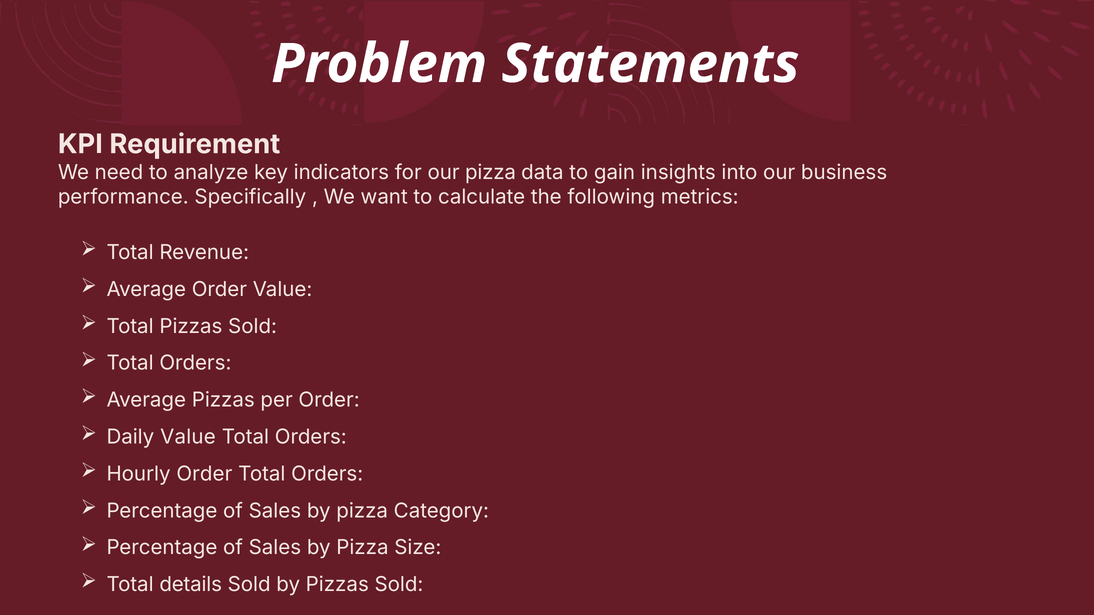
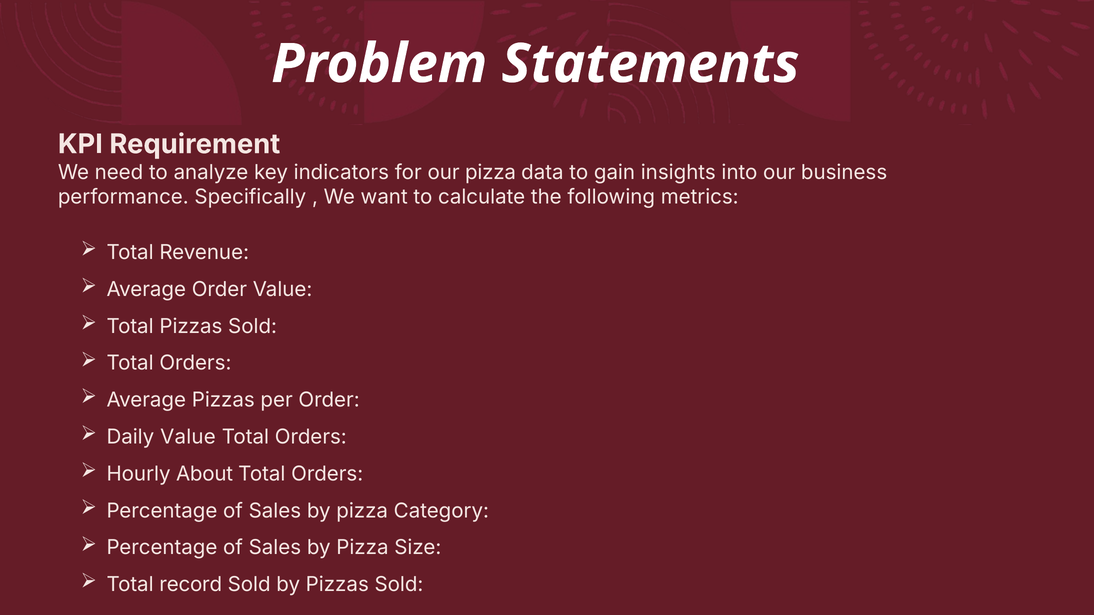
Hourly Order: Order -> About (205, 474)
details: details -> record (191, 585)
